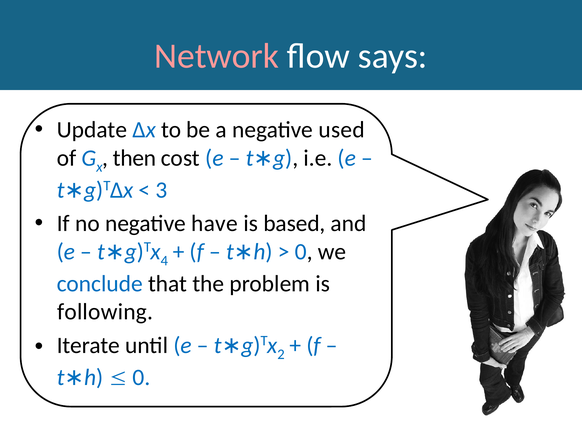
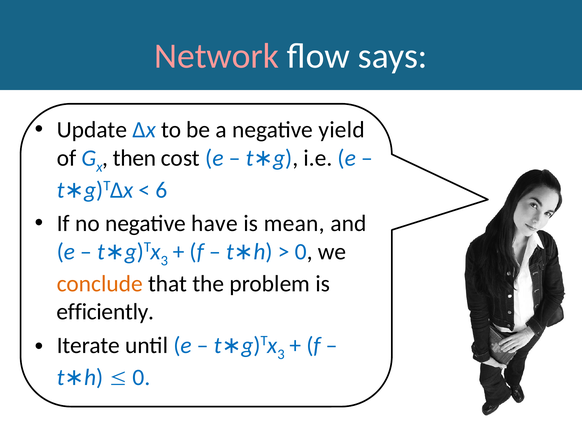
used: used -> yield (342, 130)
3: 3 -> 6 (161, 190)
based: based -> mean (294, 223)
4: 4 -> 3 (164, 261)
conclude colour: blue -> orange (100, 283)
following: following -> efficiently (105, 312)
2: 2 -> 3 (281, 354)
